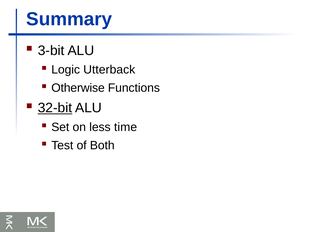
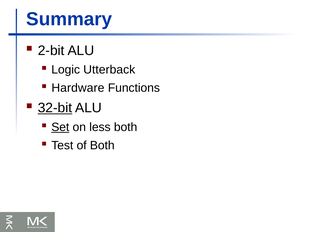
3-bit: 3-bit -> 2-bit (51, 50)
Otherwise: Otherwise -> Hardware (78, 88)
Set underline: none -> present (60, 127)
less time: time -> both (126, 127)
